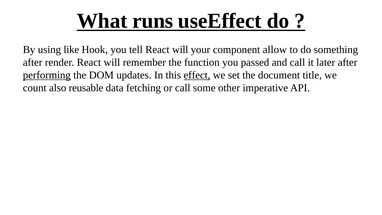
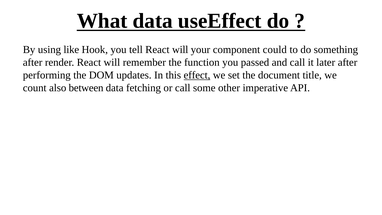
What runs: runs -> data (153, 21)
allow: allow -> could (275, 50)
performing underline: present -> none (47, 75)
reusable: reusable -> between (86, 88)
